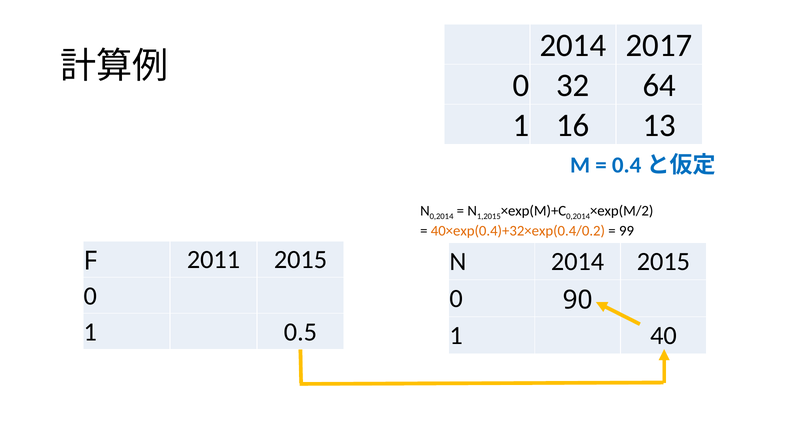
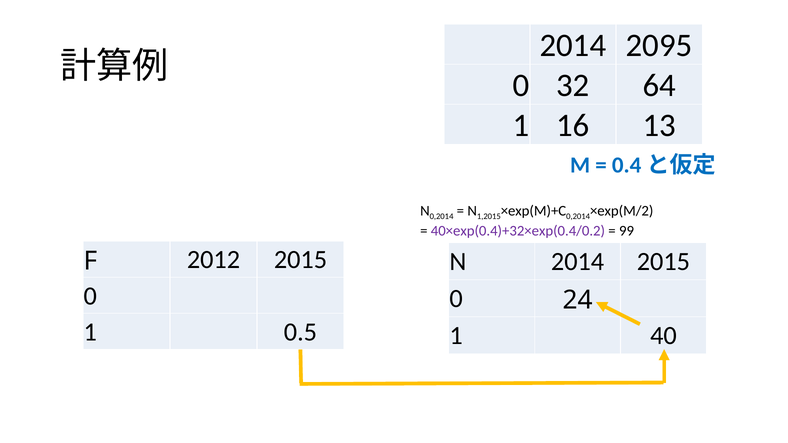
2017: 2017 -> 2095 (659, 45)
40×exp(0.4)+32×exp(0.4/0.2 colour: orange -> purple (518, 231)
2011: 2011 -> 2012 (213, 260)
90: 90 -> 24 (578, 300)
